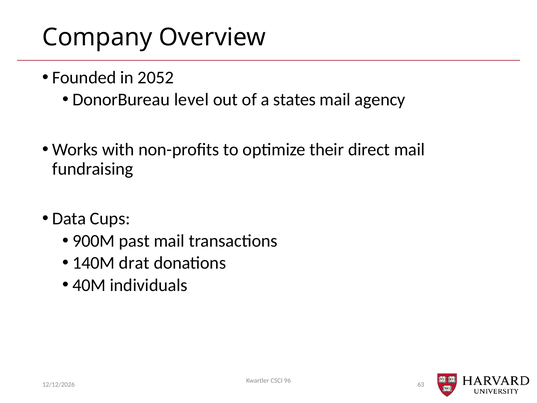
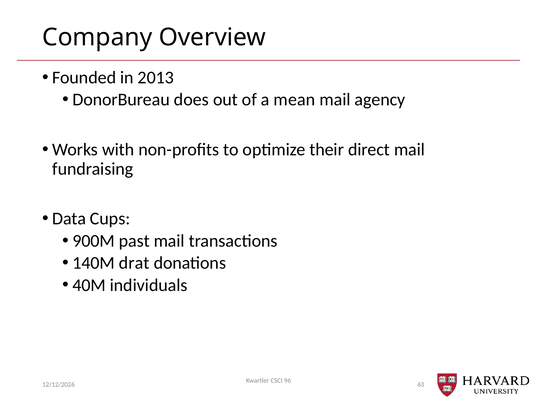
2052: 2052 -> 2013 (156, 77)
level: level -> does (191, 100)
states: states -> mean (294, 100)
